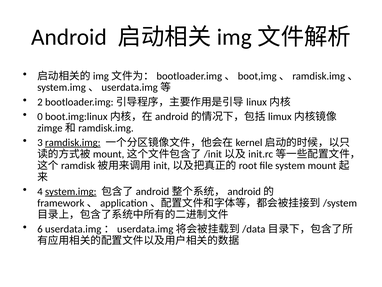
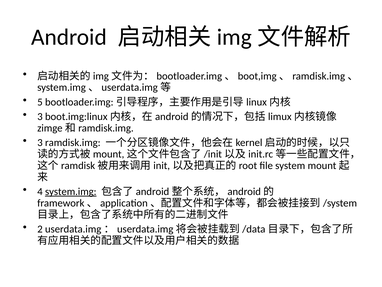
2: 2 -> 5 (40, 102)
0: 0 -> 3 (40, 116)
ramdisk.img underline: present -> none (73, 142)
6: 6 -> 2 (40, 229)
